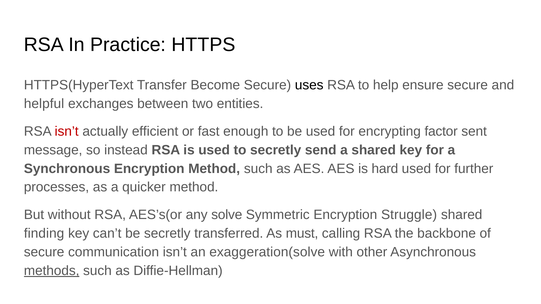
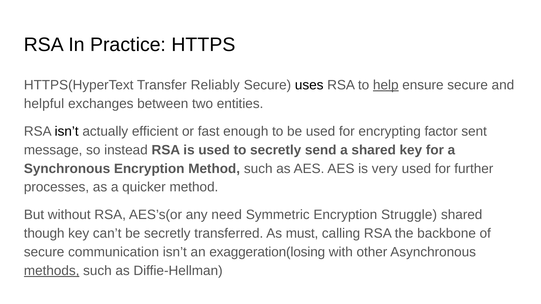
Become: Become -> Reliably (215, 85)
help underline: none -> present (386, 85)
isn’t colour: red -> black (67, 131)
hard: hard -> very (385, 169)
solve: solve -> need (227, 215)
finding: finding -> though (44, 234)
exaggeration(solve: exaggeration(solve -> exaggeration(losing (267, 252)
